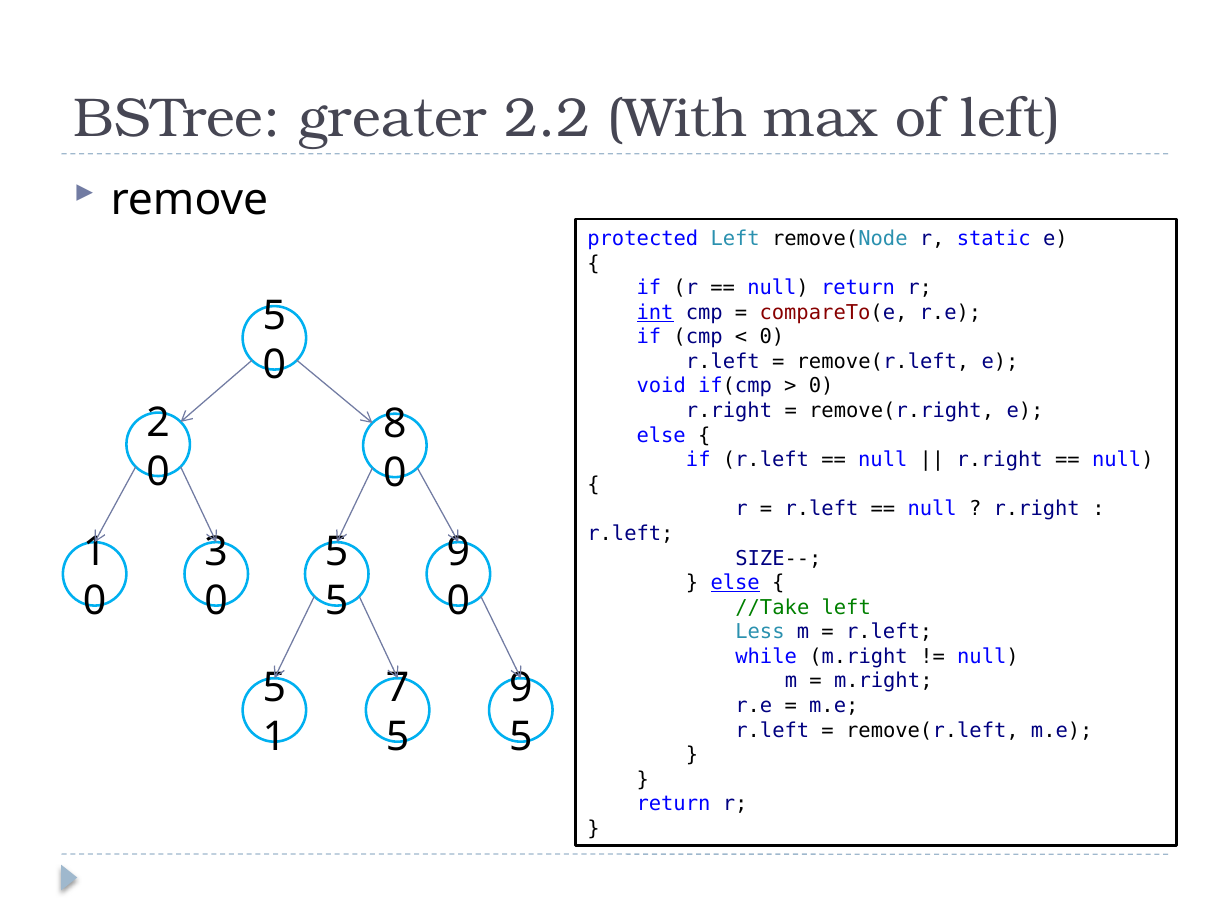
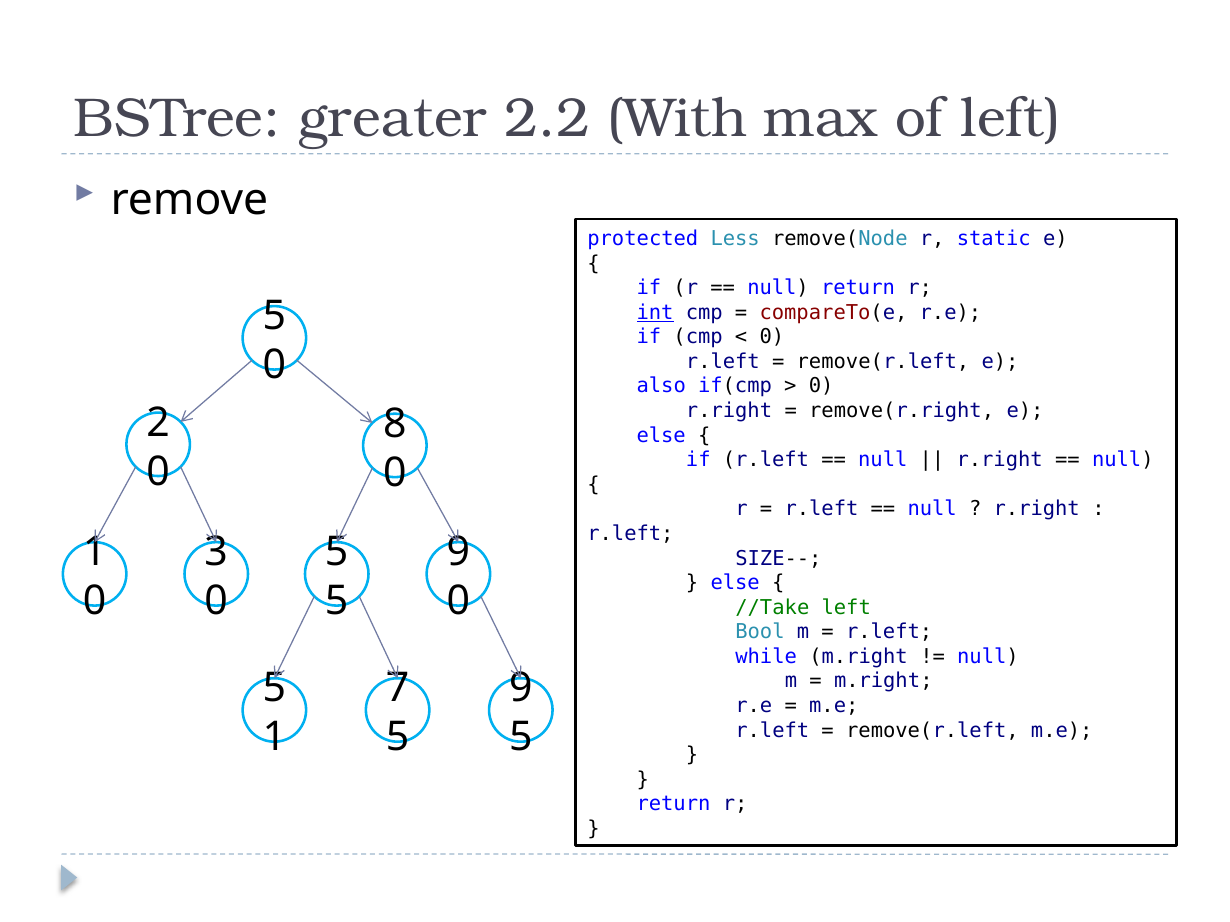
protected Left: Left -> Less (735, 239)
void: void -> also (661, 386)
else underline: present -> none (735, 583)
Less: Less -> Bool (760, 632)
